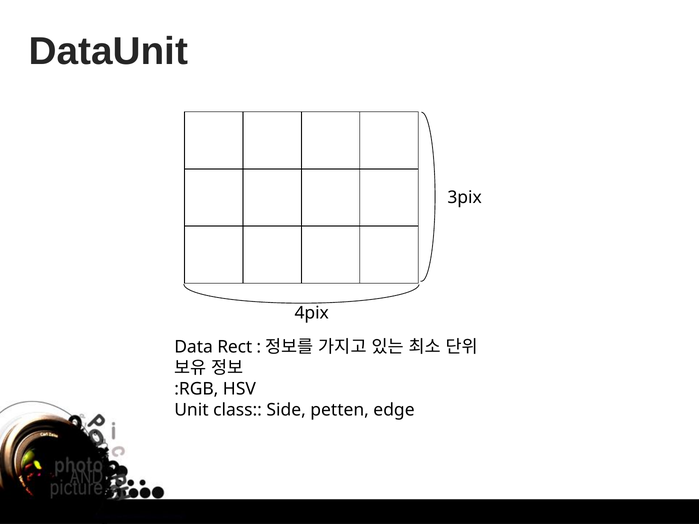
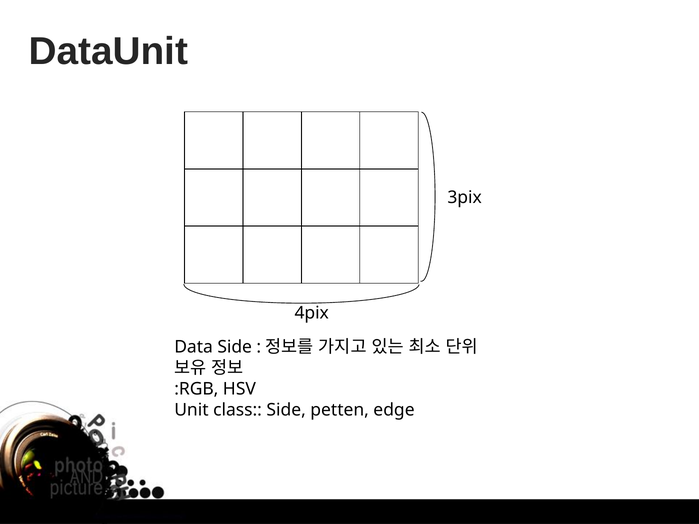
Data Rect: Rect -> Side (235, 347)
